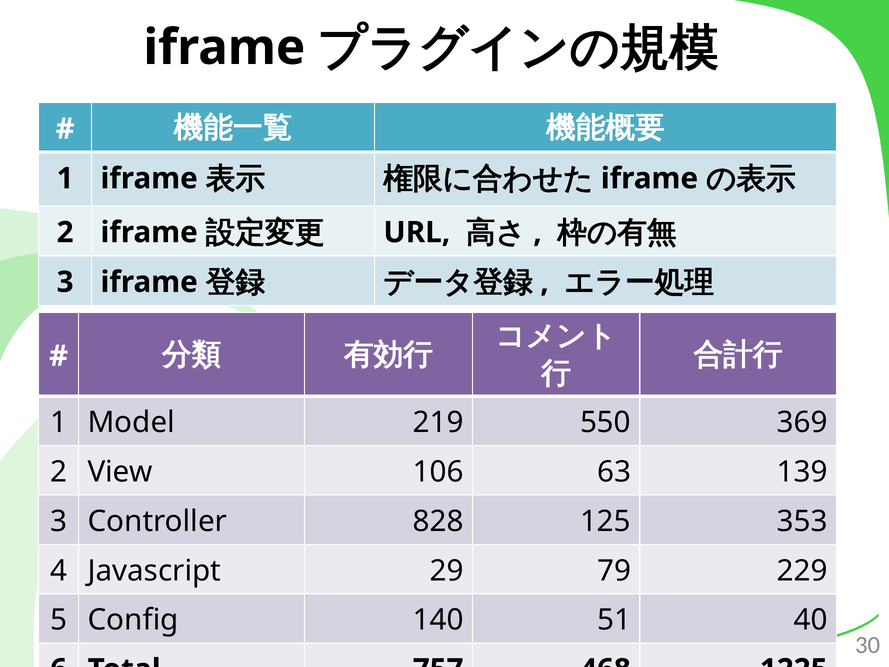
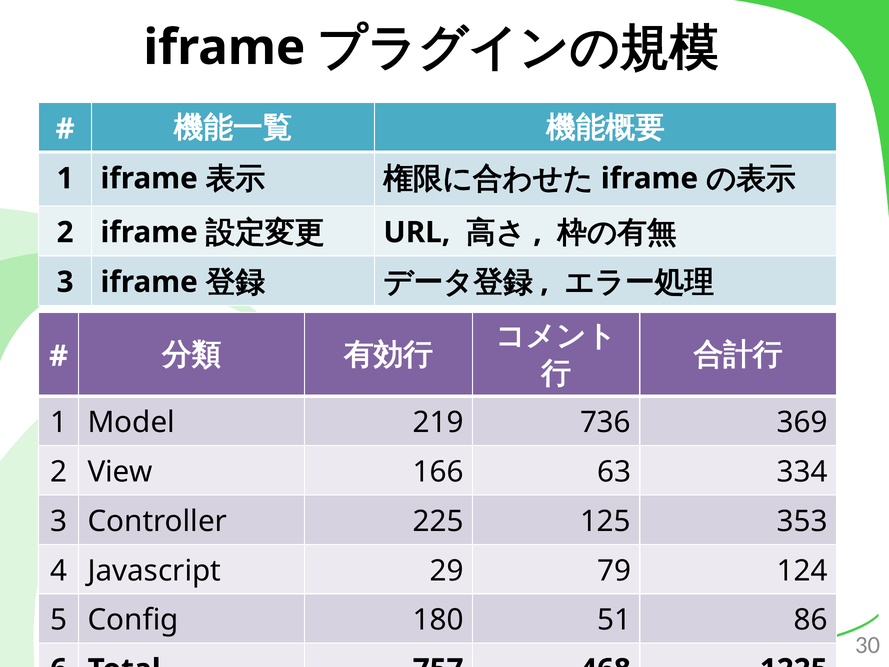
550: 550 -> 736 (605, 422)
106: 106 -> 166 (438, 472)
139: 139 -> 334 (802, 472)
828: 828 -> 225 (438, 521)
229: 229 -> 124 (802, 571)
140: 140 -> 180 (438, 620)
40: 40 -> 86 (811, 620)
